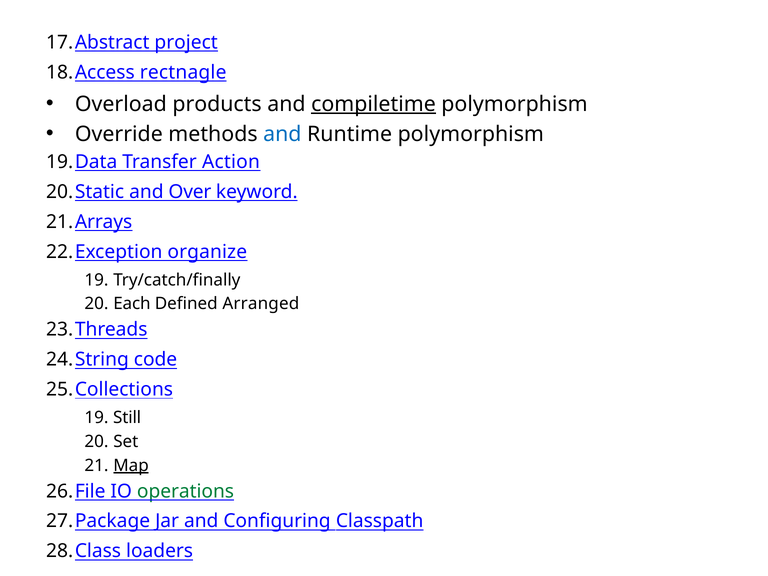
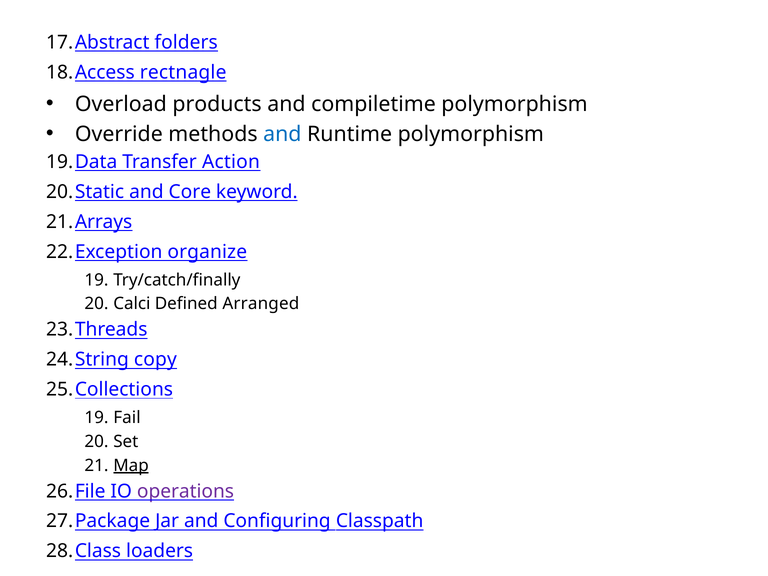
project: project -> folders (186, 42)
compiletime underline: present -> none (373, 104)
Over: Over -> Core (190, 192)
Each: Each -> Calci (132, 304)
code: code -> copy (155, 360)
Still: Still -> Fail (127, 418)
operations colour: green -> purple (185, 491)
